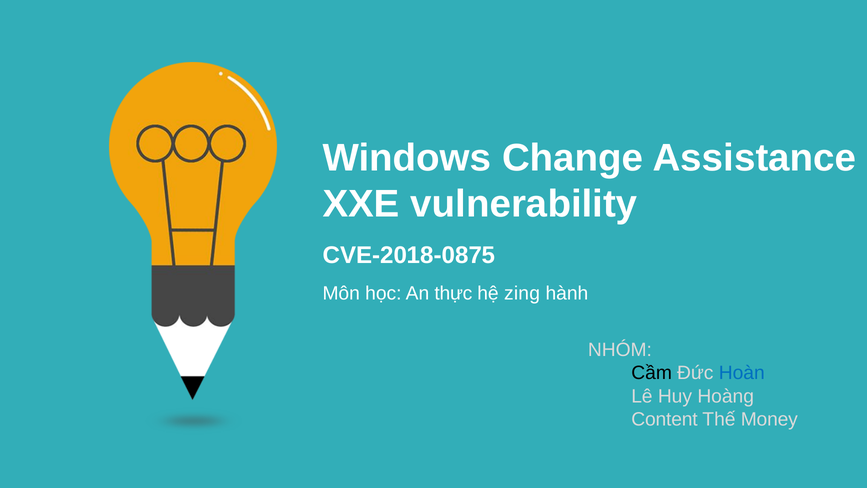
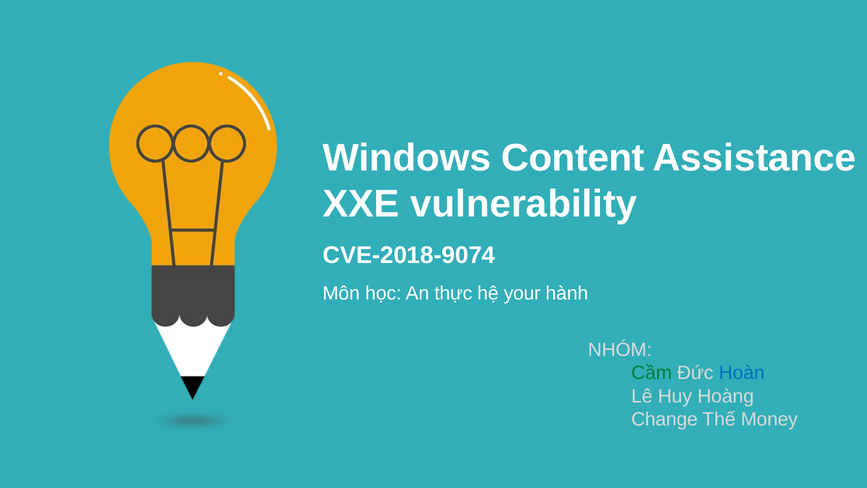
Change: Change -> Content (573, 158)
CVE-2018-0875: CVE-2018-0875 -> CVE-2018-9074 (409, 255)
zing: zing -> your (522, 293)
Cầm colour: black -> green (652, 373)
Content: Content -> Change (664, 419)
